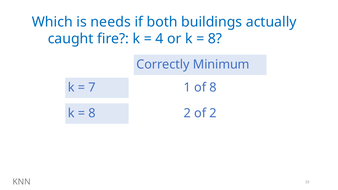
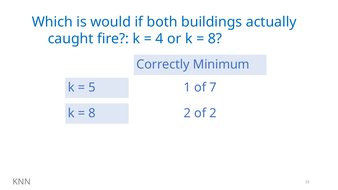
needs: needs -> would (111, 22)
7: 7 -> 5 (92, 87)
of 8: 8 -> 7 (213, 87)
